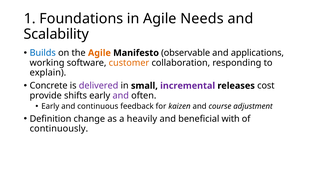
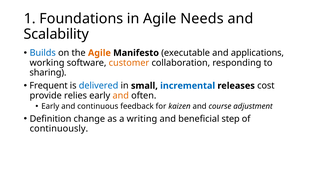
observable: observable -> executable (186, 53)
explain: explain -> sharing (48, 72)
Concrete: Concrete -> Frequent (49, 85)
delivered colour: purple -> blue (99, 85)
incremental colour: purple -> blue (188, 85)
shifts: shifts -> relies (76, 95)
and colour: purple -> orange (121, 95)
heavily: heavily -> writing (142, 118)
with: with -> step (231, 118)
